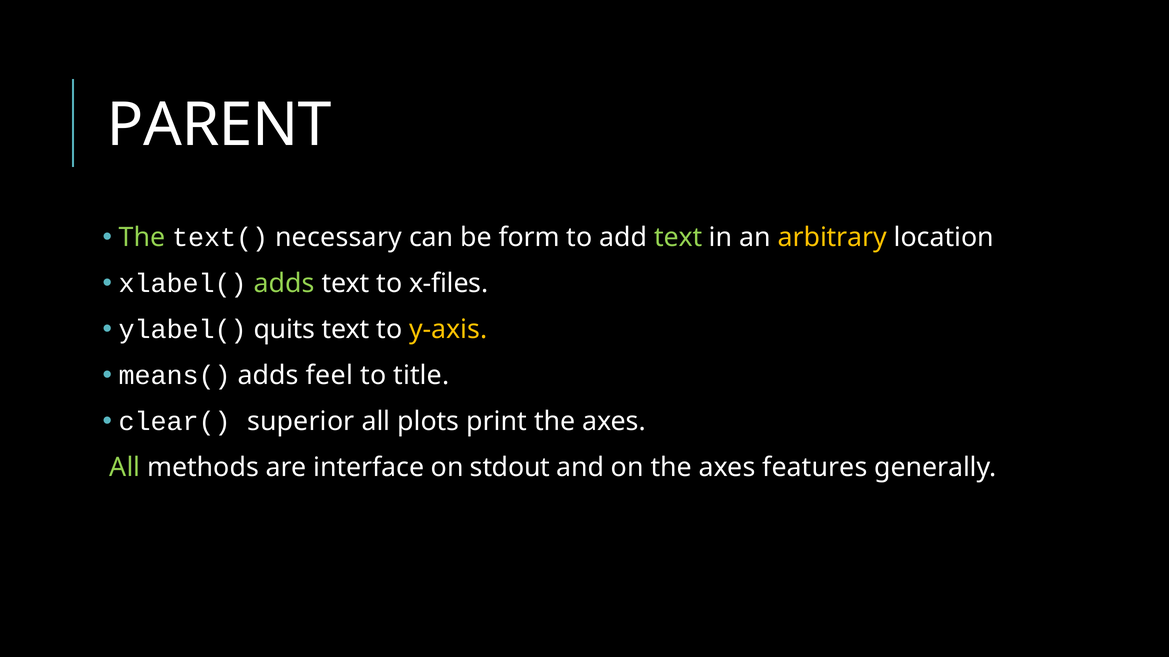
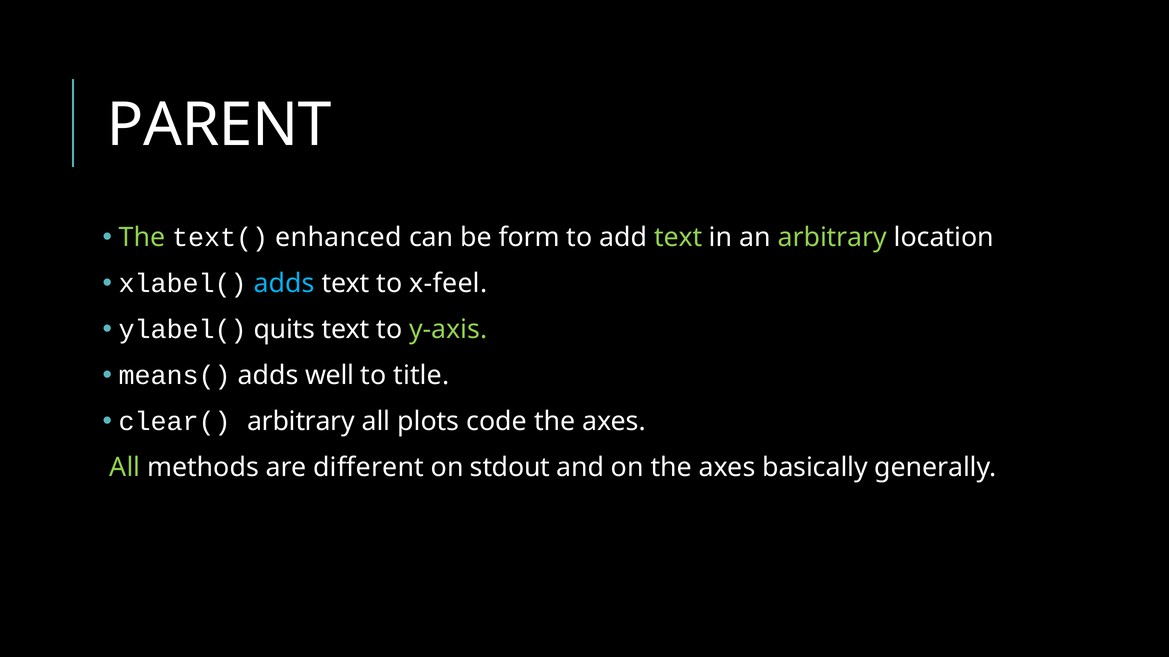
necessary: necessary -> enhanced (339, 238)
arbitrary colour: yellow -> light green (832, 238)
adds colour: light green -> light blue (284, 284)
x-files: x-files -> x-feel (448, 284)
y-axis colour: yellow -> light green (448, 330)
feel: feel -> well (330, 376)
clear( superior: superior -> arbitrary (301, 422)
print: print -> code (497, 422)
interface: interface -> different (369, 468)
features: features -> basically (815, 468)
